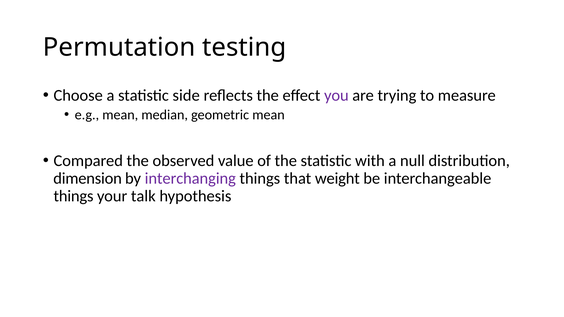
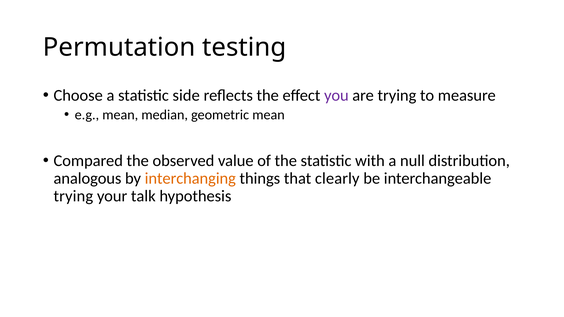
dimension: dimension -> analogous (87, 179)
interchanging colour: purple -> orange (190, 179)
weight: weight -> clearly (337, 179)
things: things -> trying (73, 196)
